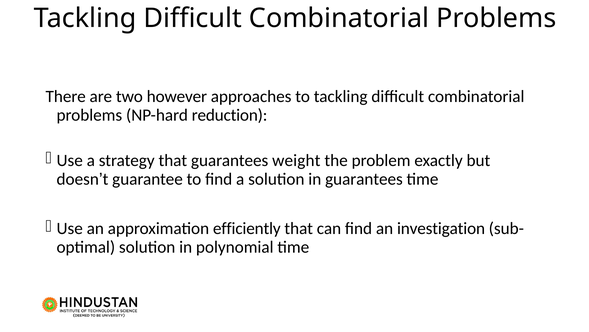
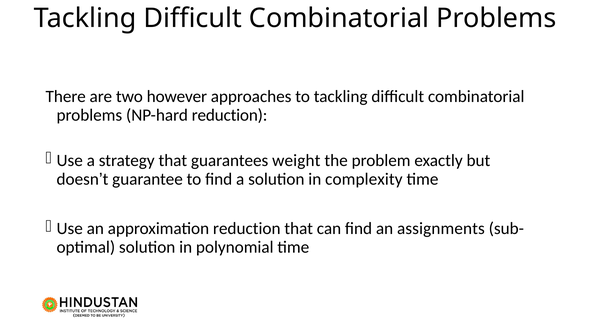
in guarantees: guarantees -> complexity (364, 179)
approximation efficiently: efficiently -> reduction (247, 228)
investigation: investigation -> assignments (441, 228)
